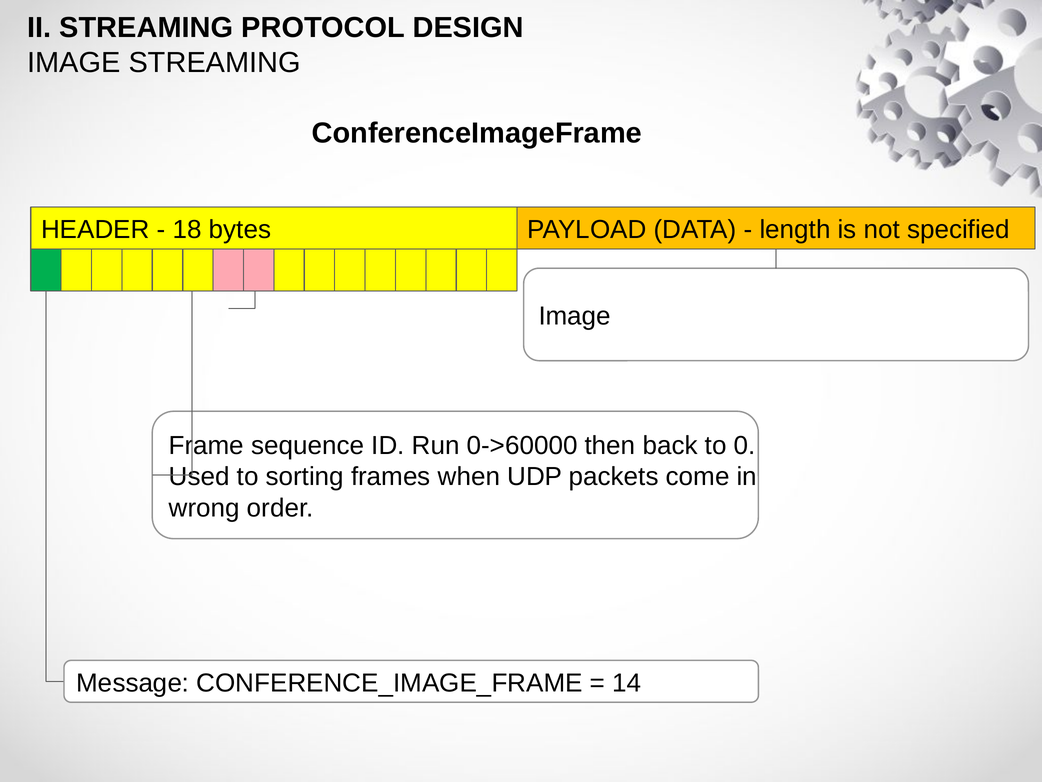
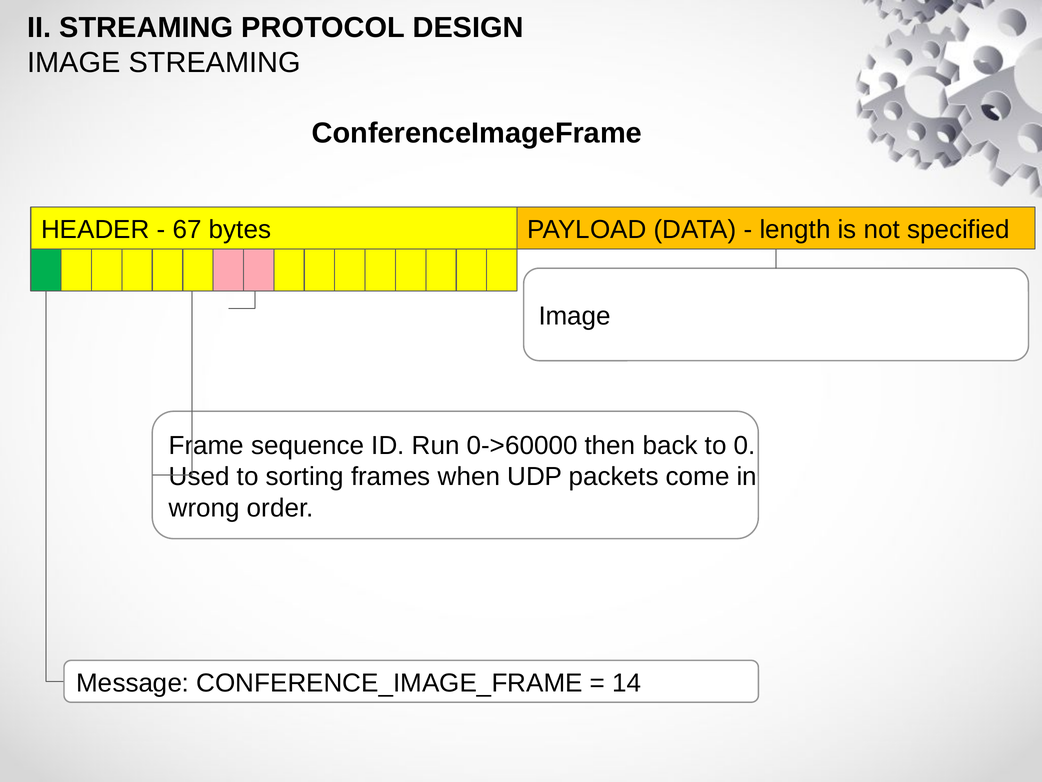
18: 18 -> 67 (187, 230)
